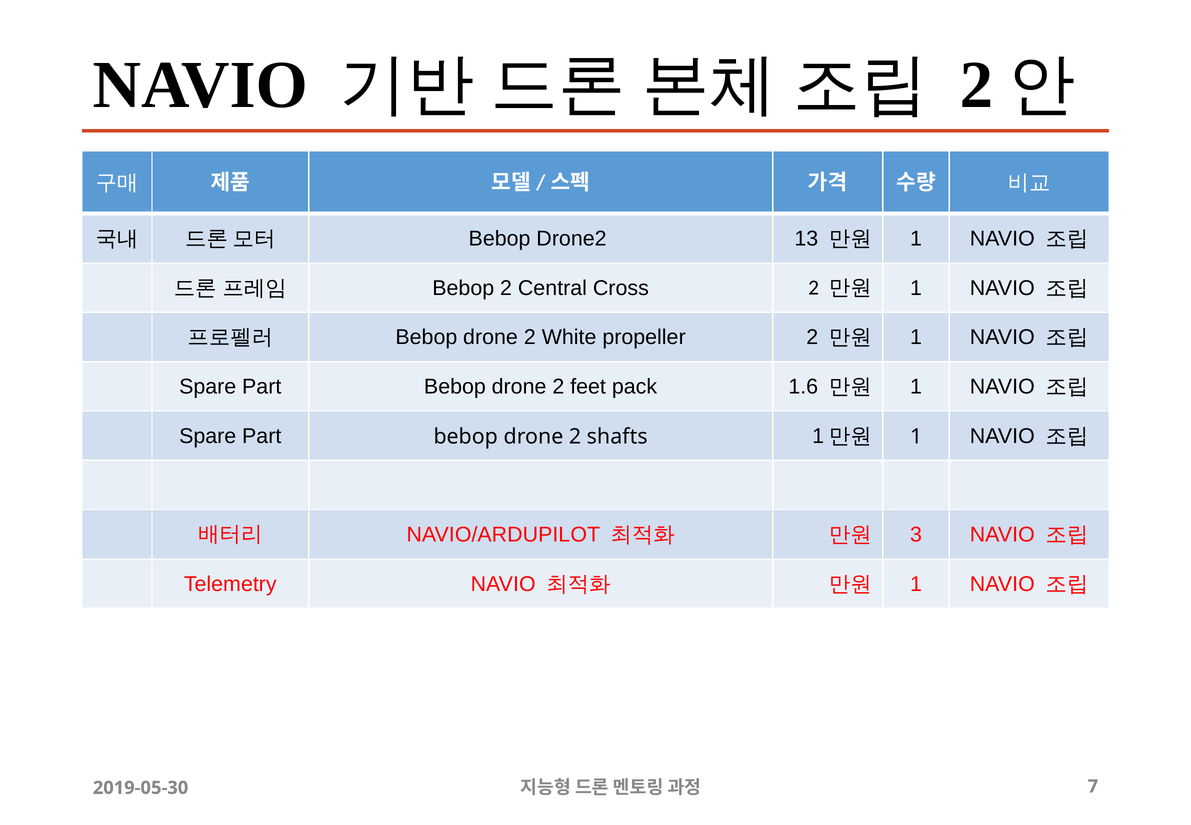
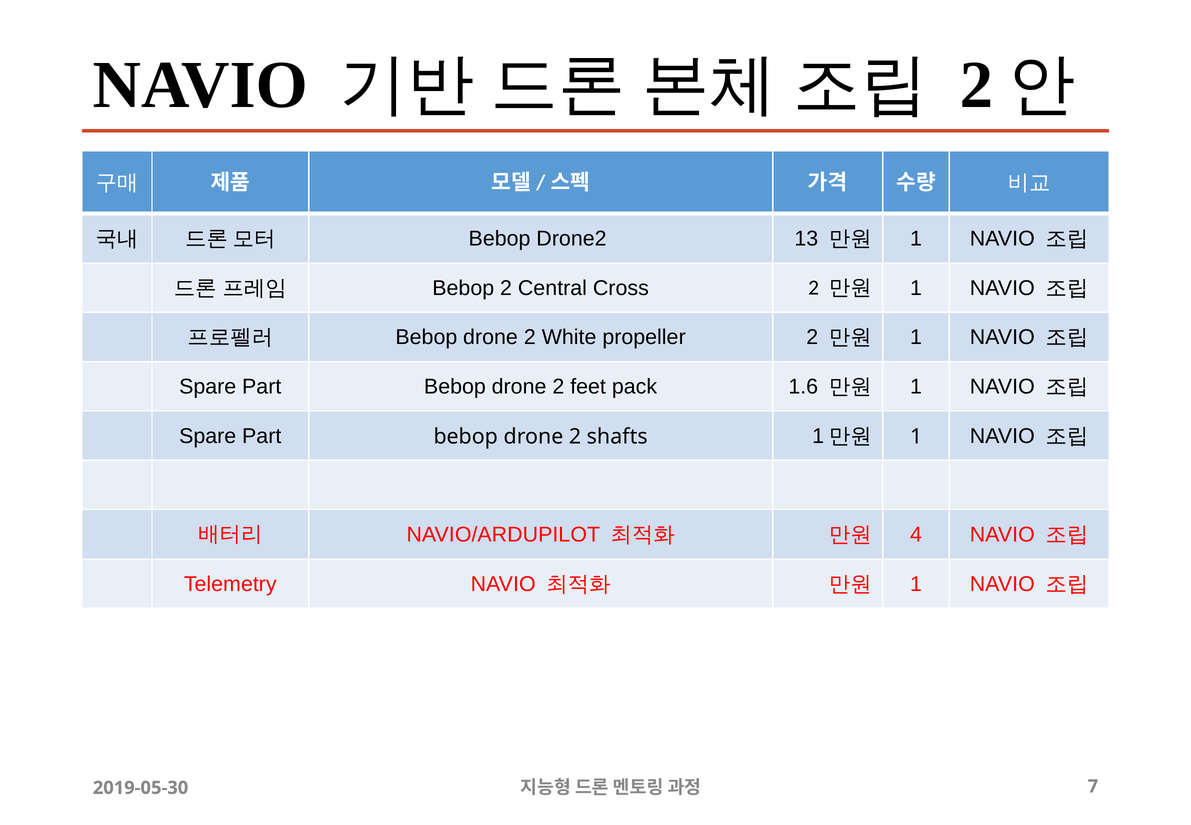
3: 3 -> 4 (916, 534)
